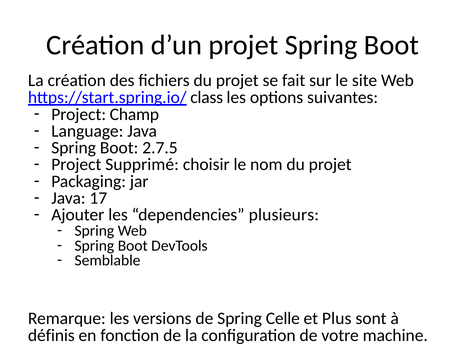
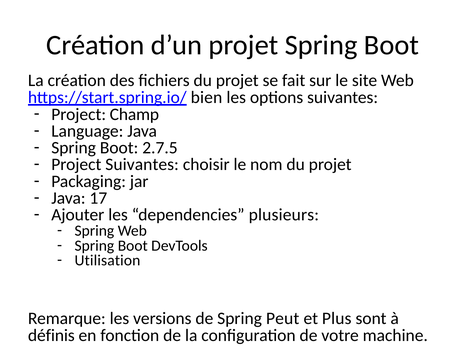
class: class -> bien (206, 98)
Project Supprimé: Supprimé -> Suivantes (142, 165)
Semblable: Semblable -> Utilisation (107, 261)
Celle: Celle -> Peut (283, 319)
